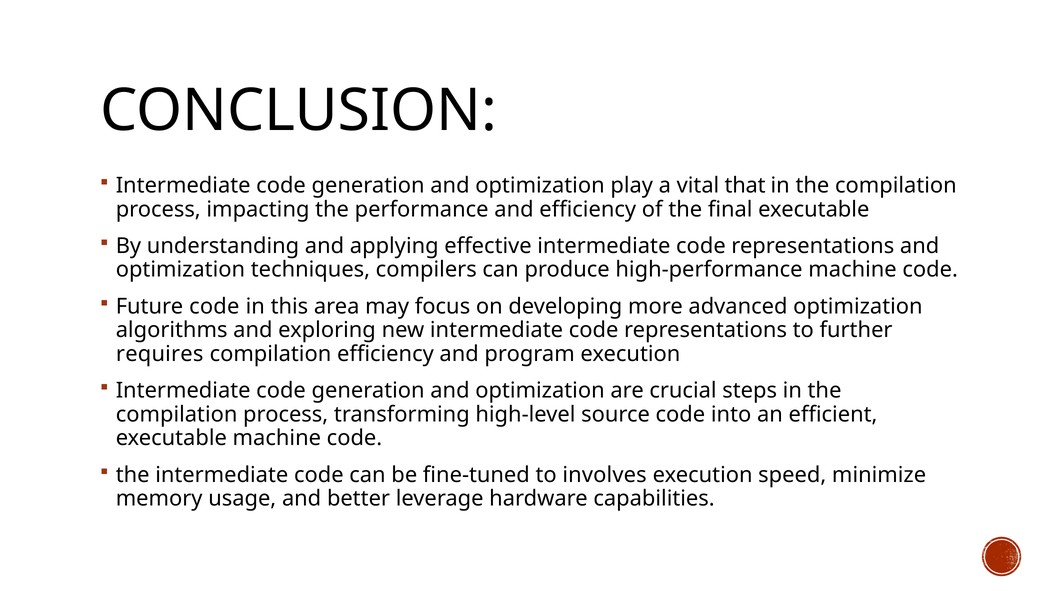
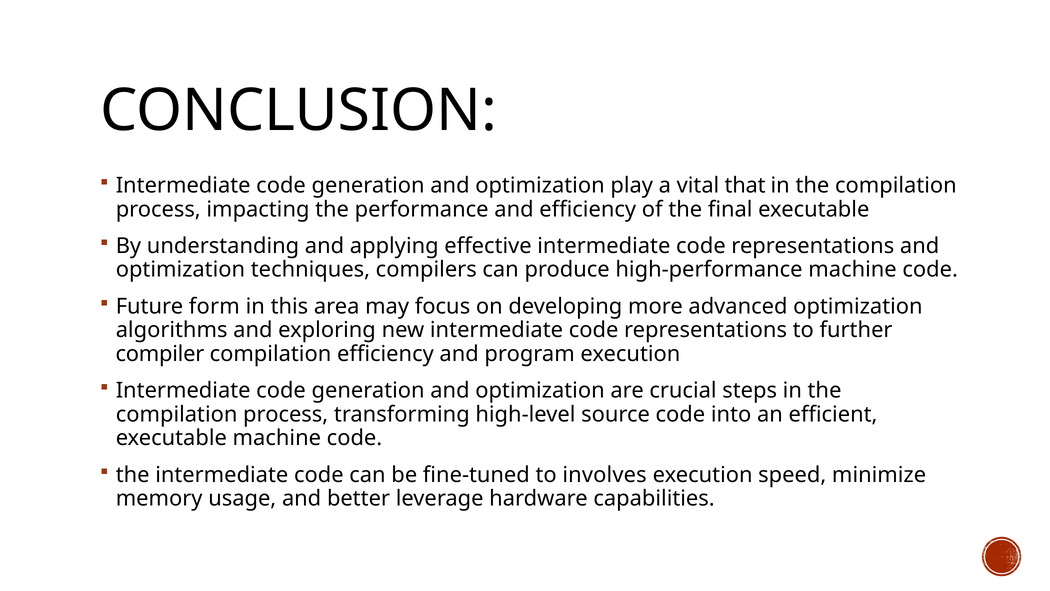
Future code: code -> form (214, 306)
requires: requires -> compiler (160, 354)
